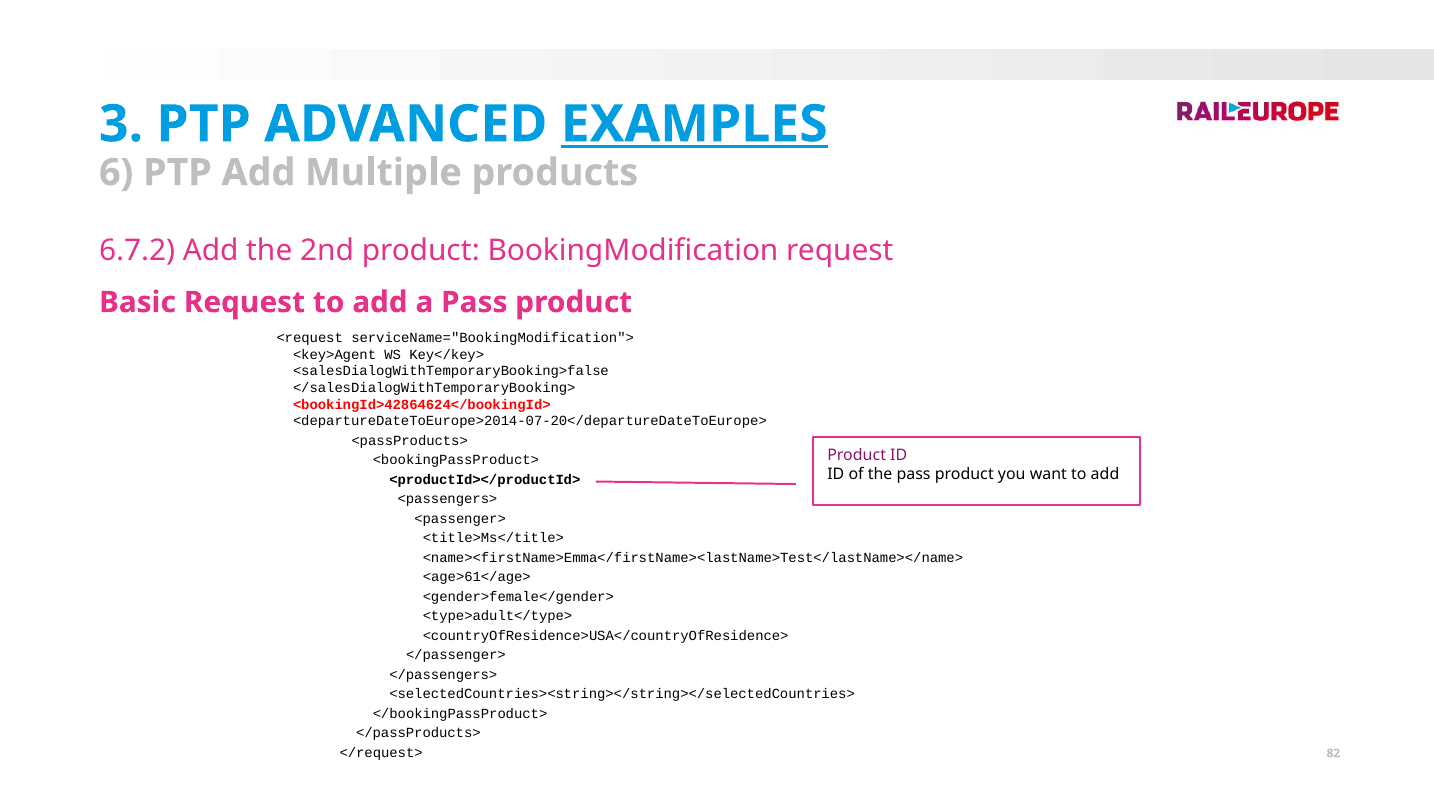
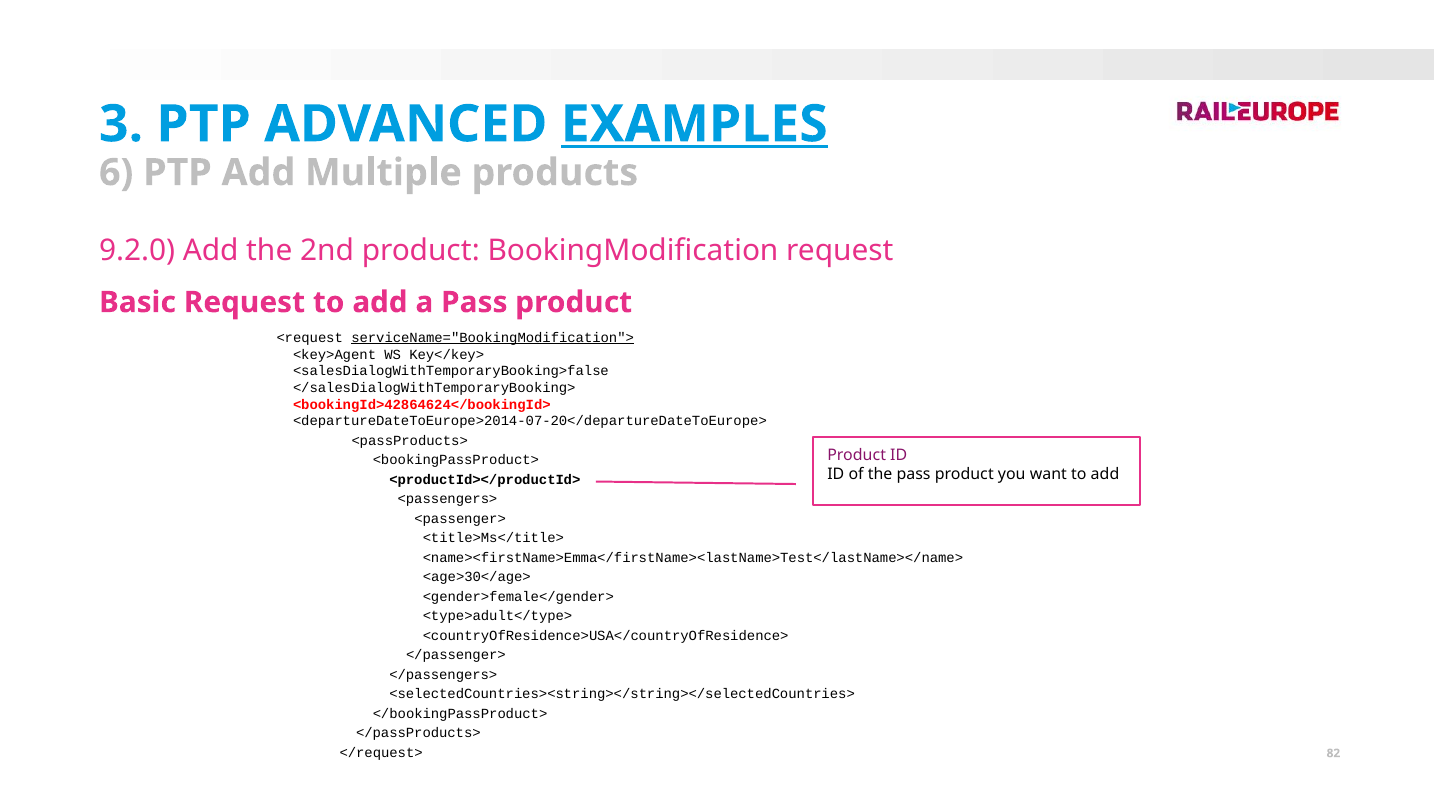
6.7.2: 6.7.2 -> 9.2.0 (137, 250)
serviceName="BookingModification"> underline: none -> present (493, 338)
<age>61</age>: <age>61</age> -> <age>30</age> (477, 577)
